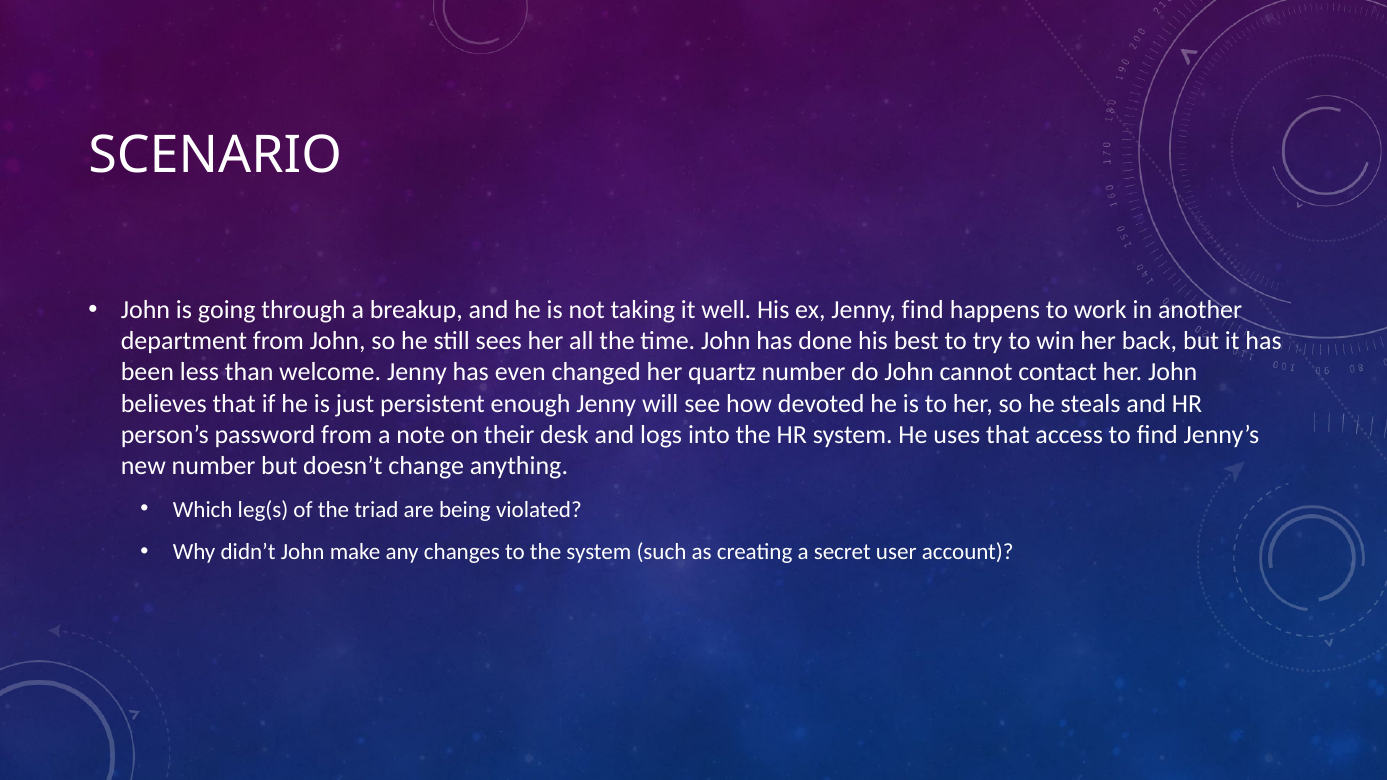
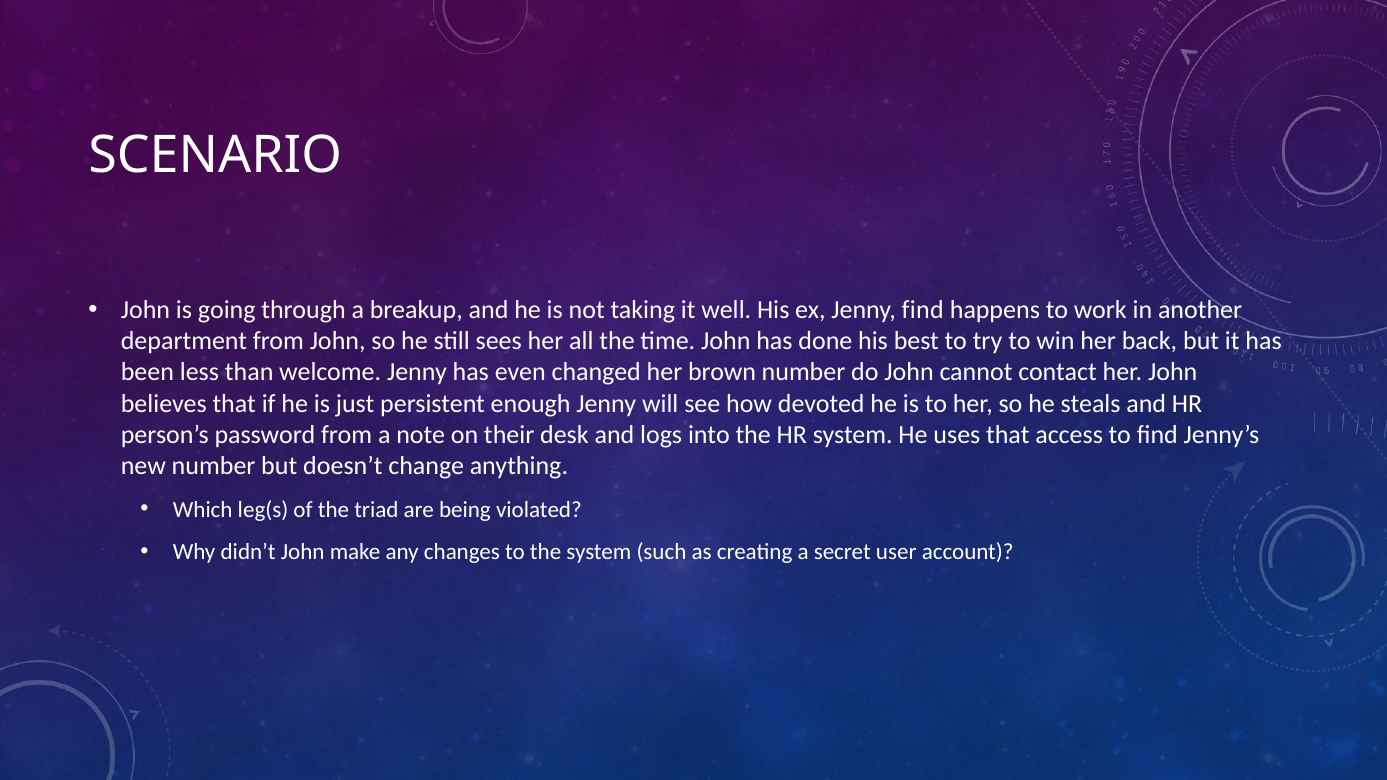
quartz: quartz -> brown (722, 372)
